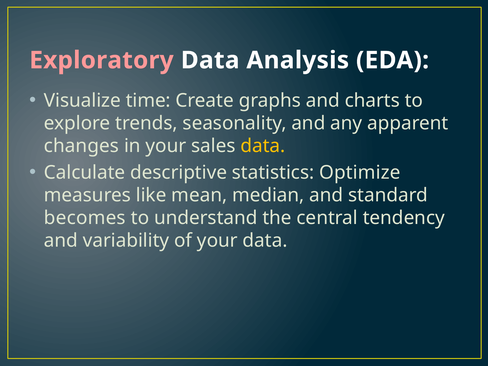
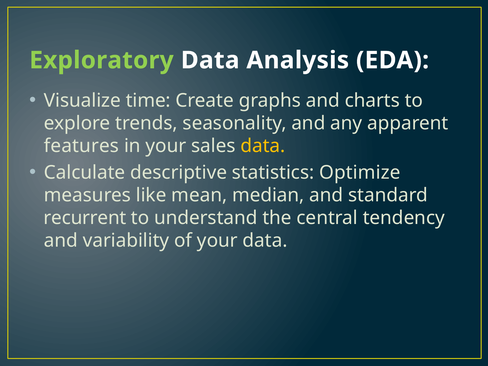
Exploratory colour: pink -> light green (101, 60)
changes: changes -> features (81, 146)
becomes: becomes -> recurrent (85, 218)
